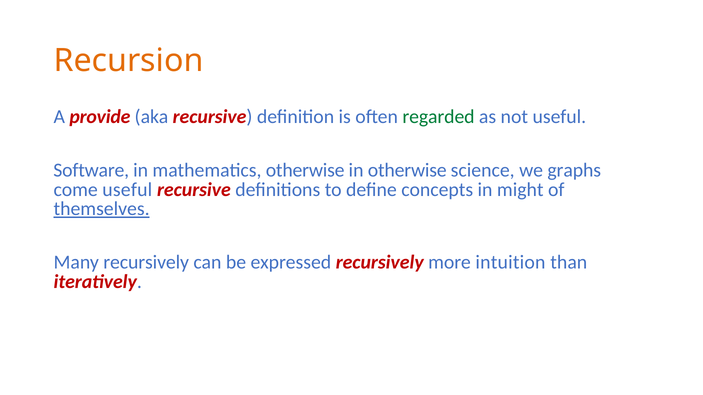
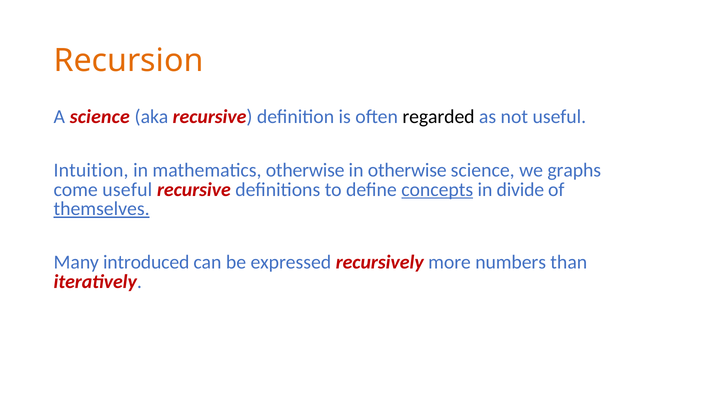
A provide: provide -> science (100, 117)
regarded colour: green -> black (439, 117)
Software: Software -> Intuition (91, 171)
concepts underline: none -> present (437, 190)
might: might -> divide (520, 190)
Many recursively: recursively -> introduced (146, 263)
intuition: intuition -> numbers (511, 263)
